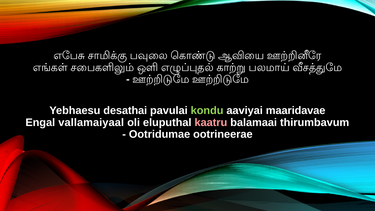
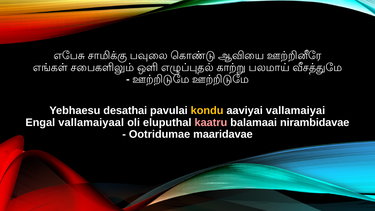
kondu colour: light green -> yellow (207, 111)
maaridavae: maaridavae -> vallamaiyai (296, 111)
thirumbavum: thirumbavum -> nirambidavae (315, 122)
ootrineerae: ootrineerae -> maaridavae (223, 134)
